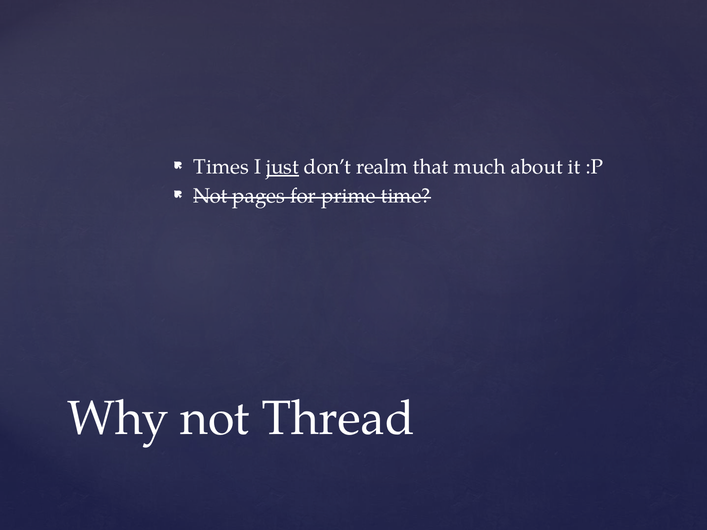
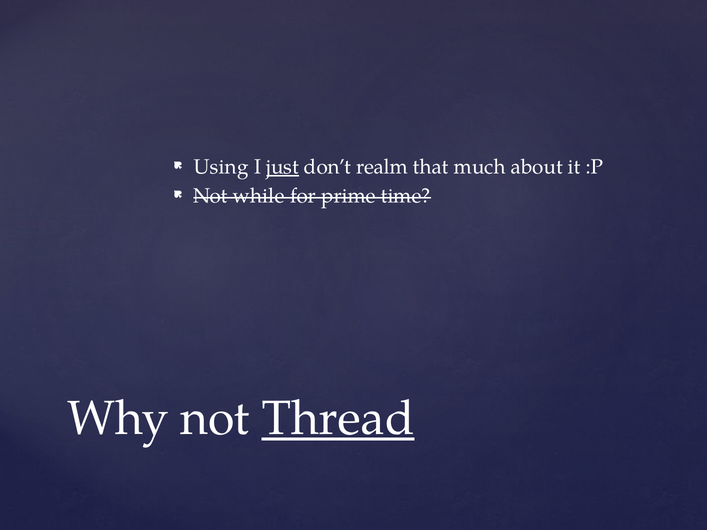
Times: Times -> Using (221, 167)
pages: pages -> while (259, 196)
Thread underline: none -> present (338, 419)
